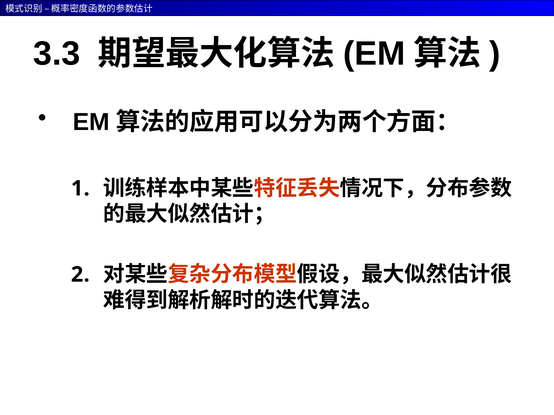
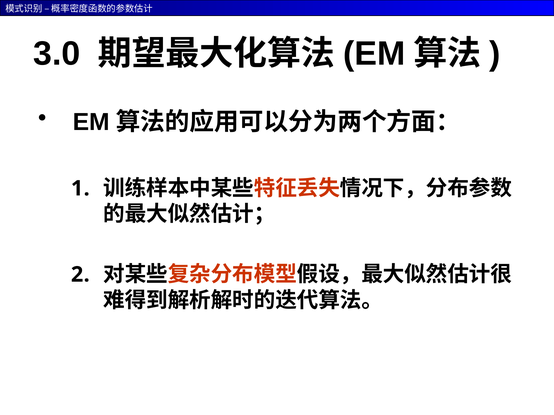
3.3: 3.3 -> 3.0 (57, 54)
